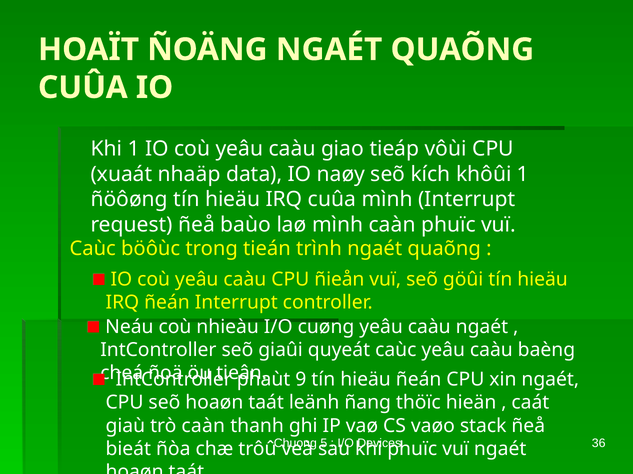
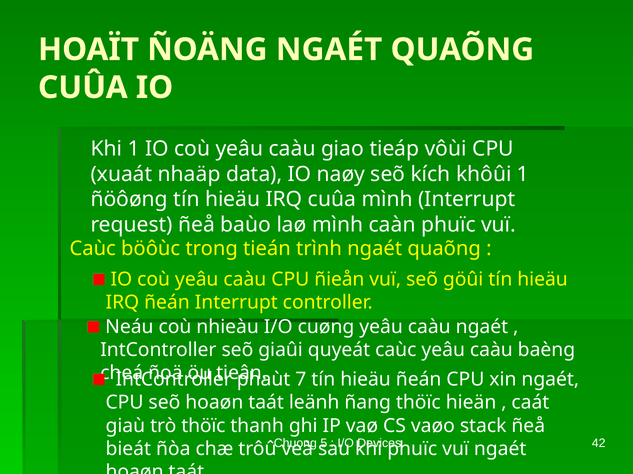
9: 9 -> 7 (301, 380)
trò caàn: caàn -> thöïc (203, 426)
36: 36 -> 42 (599, 444)
